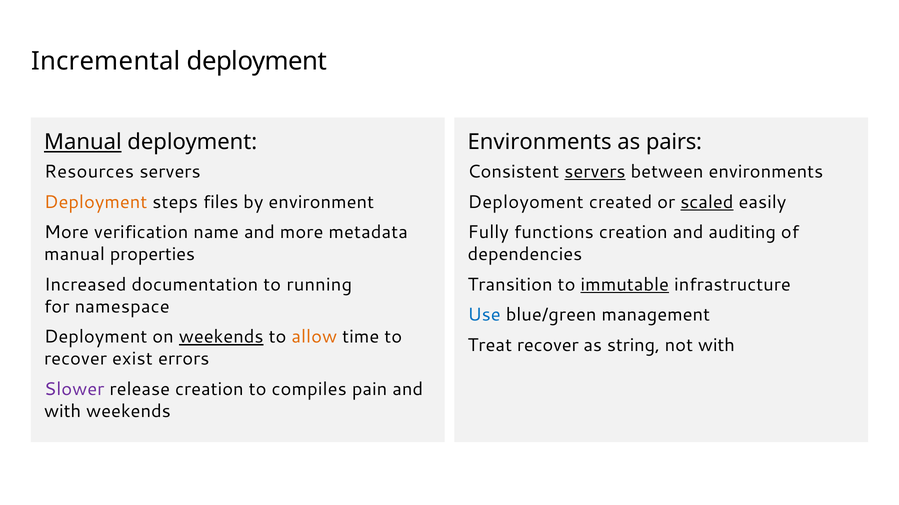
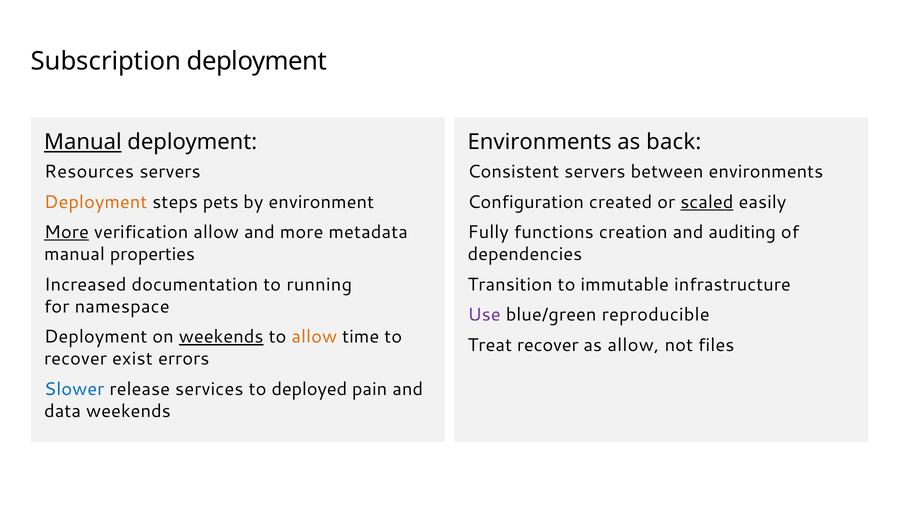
Incremental: Incremental -> Subscription (106, 61)
pairs: pairs -> back (674, 142)
servers underline: present -> none (595, 172)
files: files -> pets (221, 202)
Deployoment: Deployoment -> Configuration (526, 202)
More underline: none -> present (66, 233)
verification name: name -> allow (216, 233)
immutable underline: present -> none (625, 285)
Use colour: blue -> purple (484, 315)
management: management -> reproducible (656, 315)
as string: string -> allow (633, 346)
not with: with -> files (716, 346)
Slower colour: purple -> blue (74, 390)
release creation: creation -> services (209, 390)
compiles: compiles -> deployed (309, 390)
with: with -> data (63, 412)
